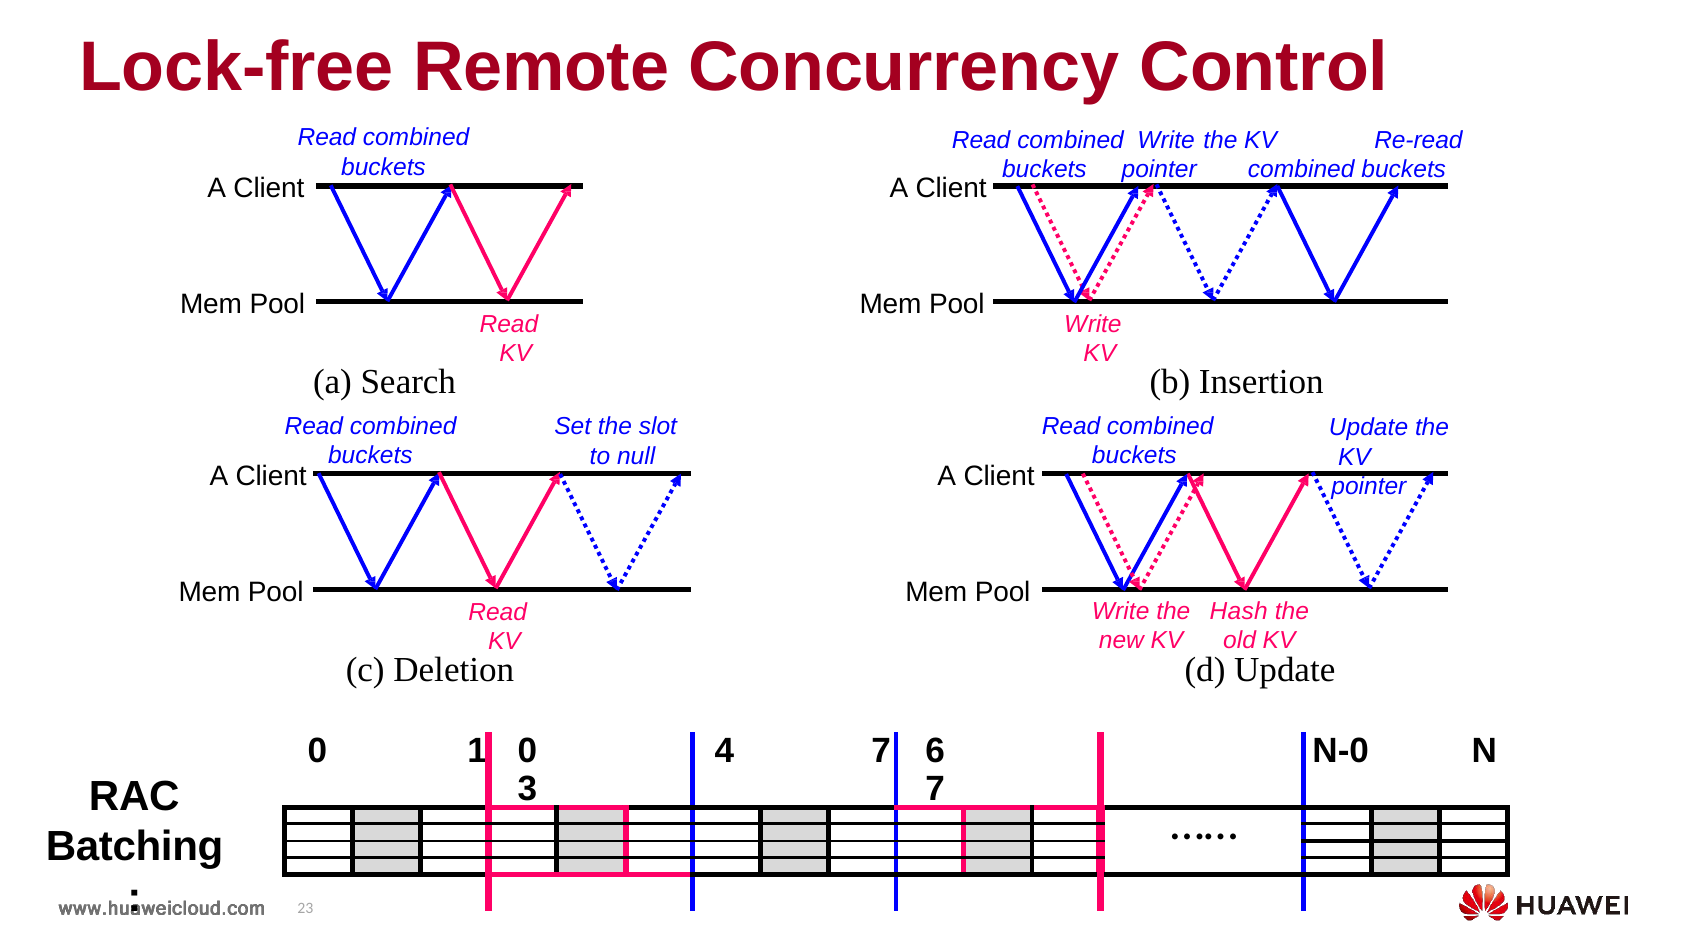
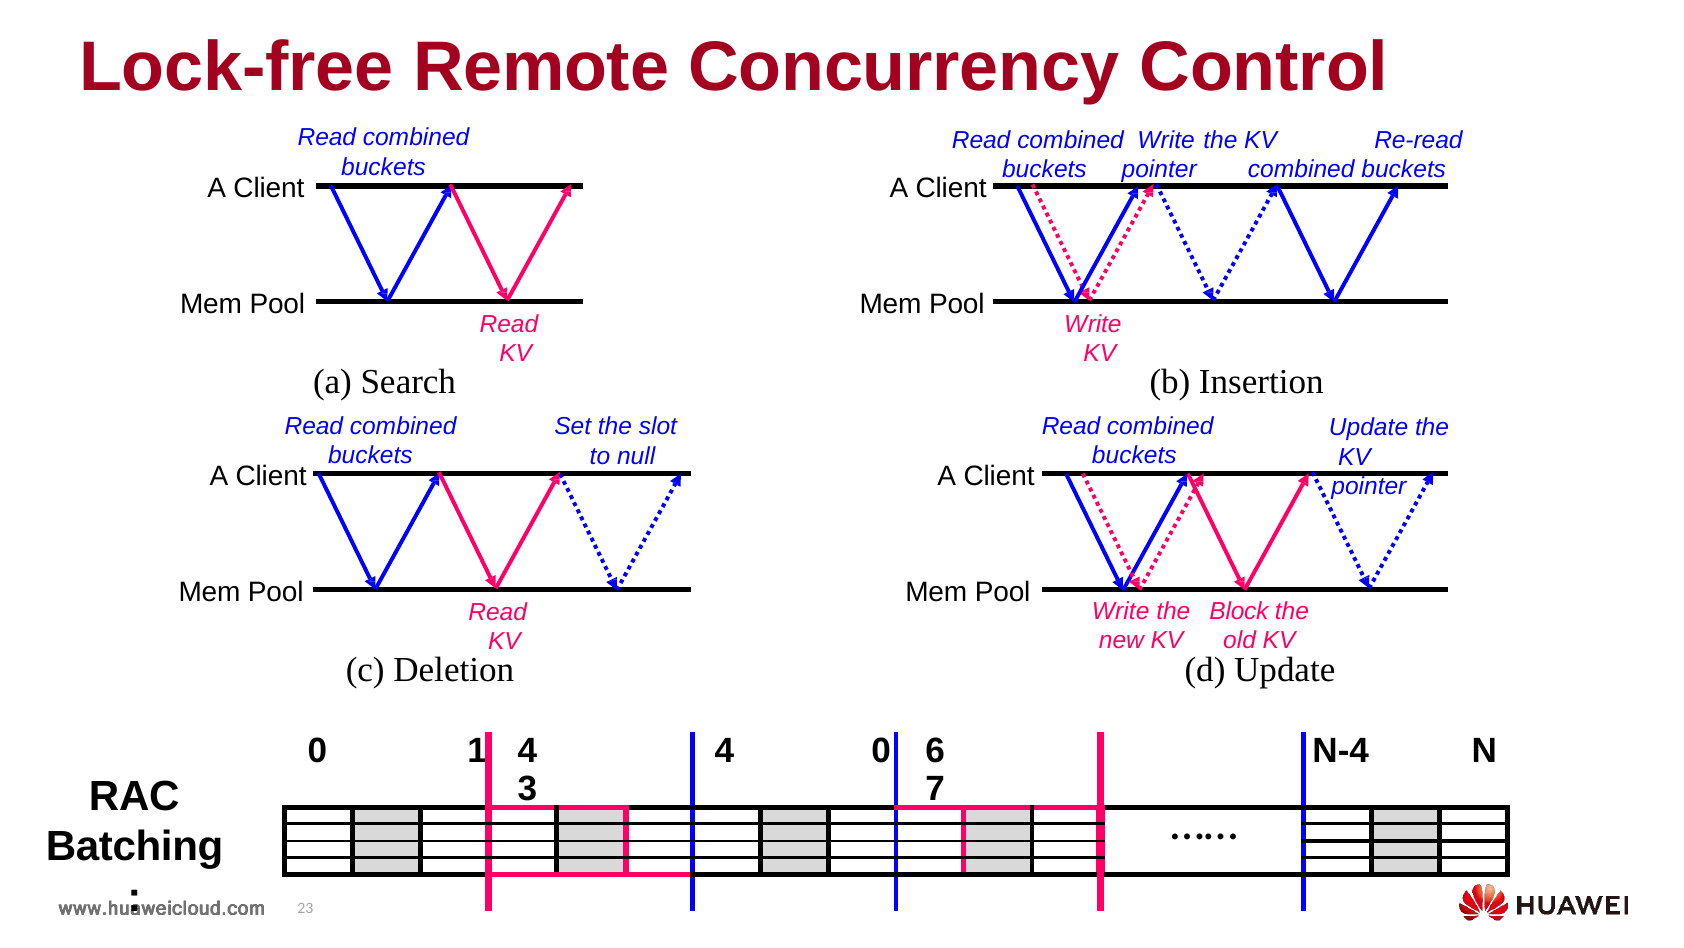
Hash: Hash -> Block (1239, 611)
0: 0 -> 4 (527, 751)
4 7: 7 -> 0 (881, 751)
N-0: N-0 -> N-4 (1341, 751)
